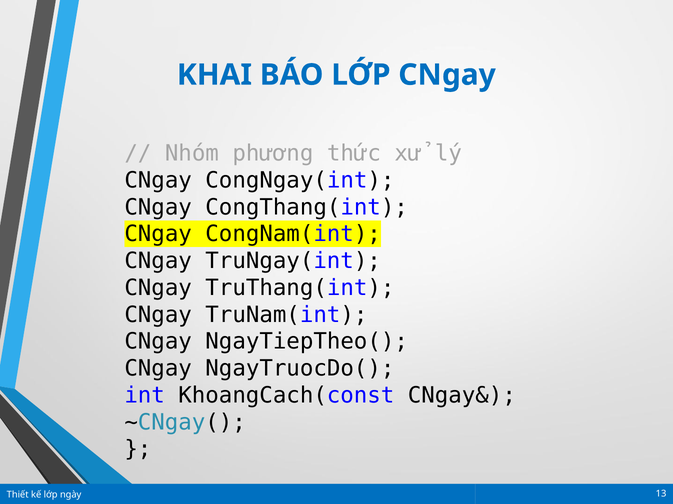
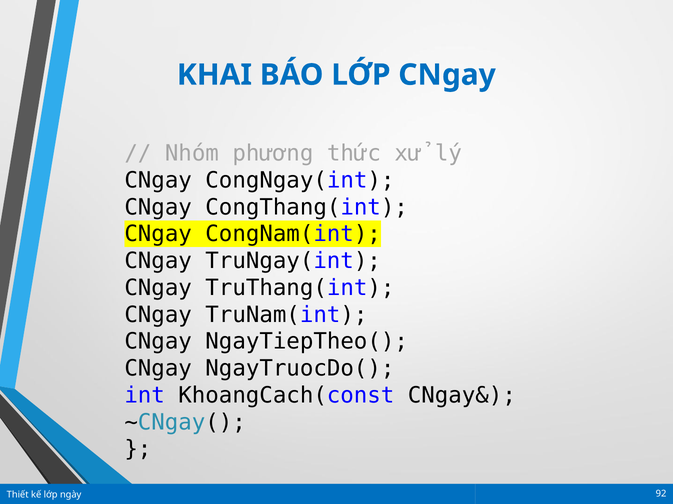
13: 13 -> 92 (661, 495)
